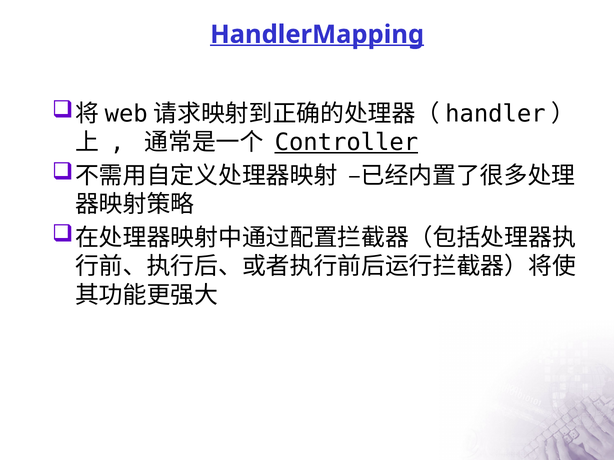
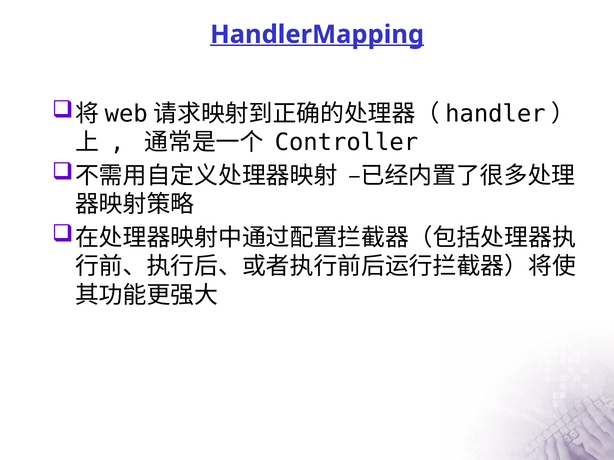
Controller underline: present -> none (346, 143)
